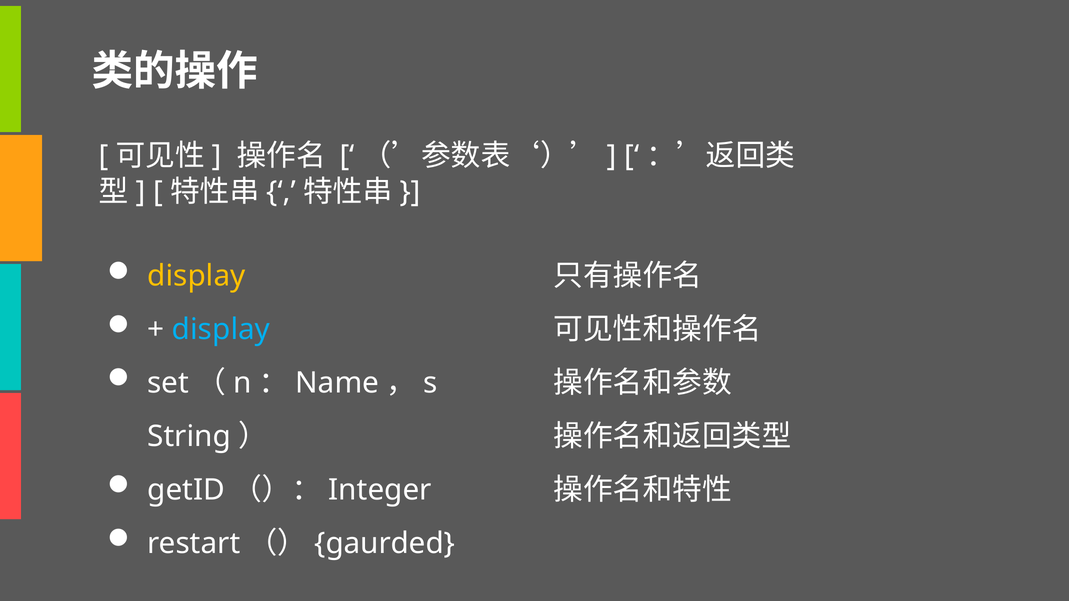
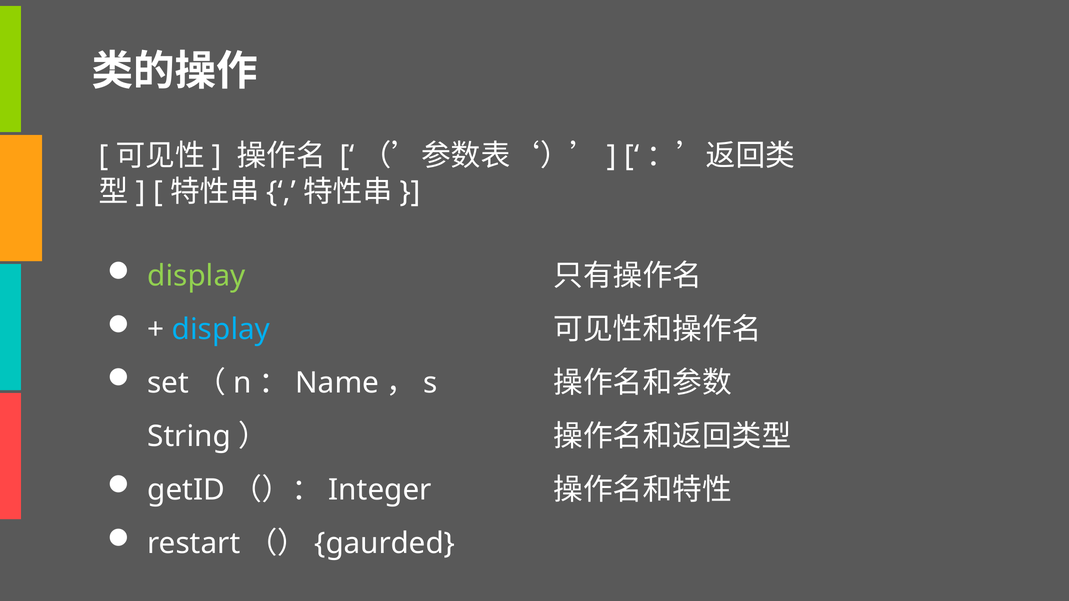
display colour: yellow -> light green (196, 276)
